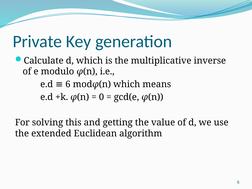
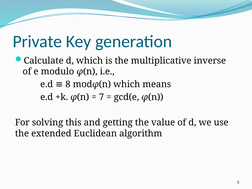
e.d 6: 6 -> 8 (68, 84)
0: 0 -> 7 (101, 97)
